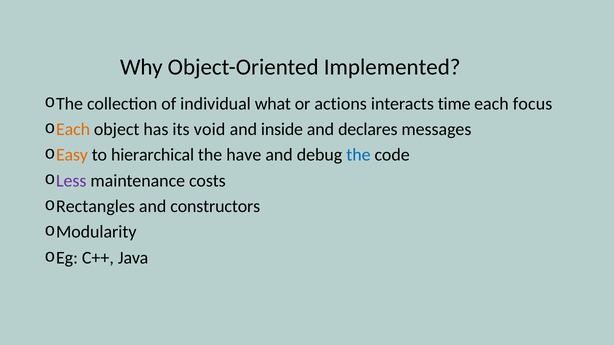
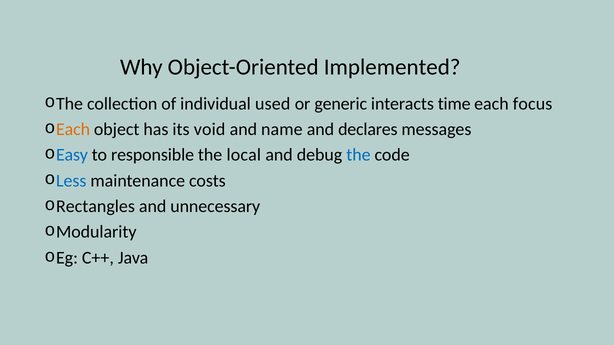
what: what -> used (273, 104)
actions: actions -> generic (341, 104)
inside: inside -> name (282, 129)
Easy colour: orange -> blue (72, 155)
hierarchical: hierarchical -> responsible (153, 155)
have: have -> local (244, 155)
Less colour: purple -> blue (71, 181)
constructors: constructors -> unnecessary (215, 207)
